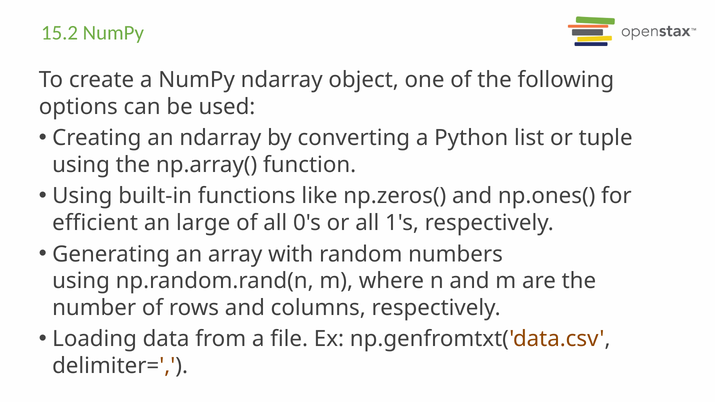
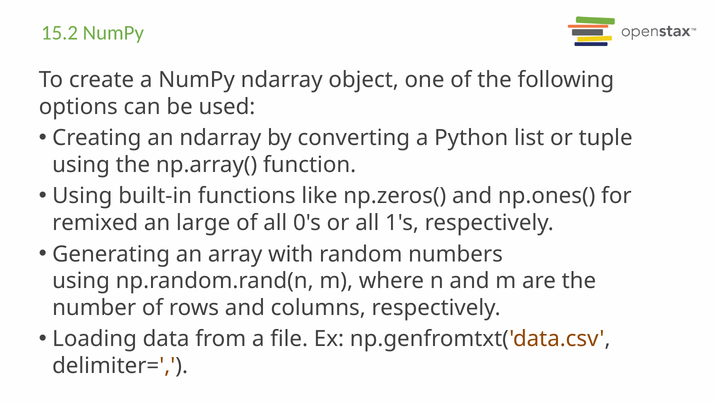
efficient: efficient -> remixed (95, 223)
